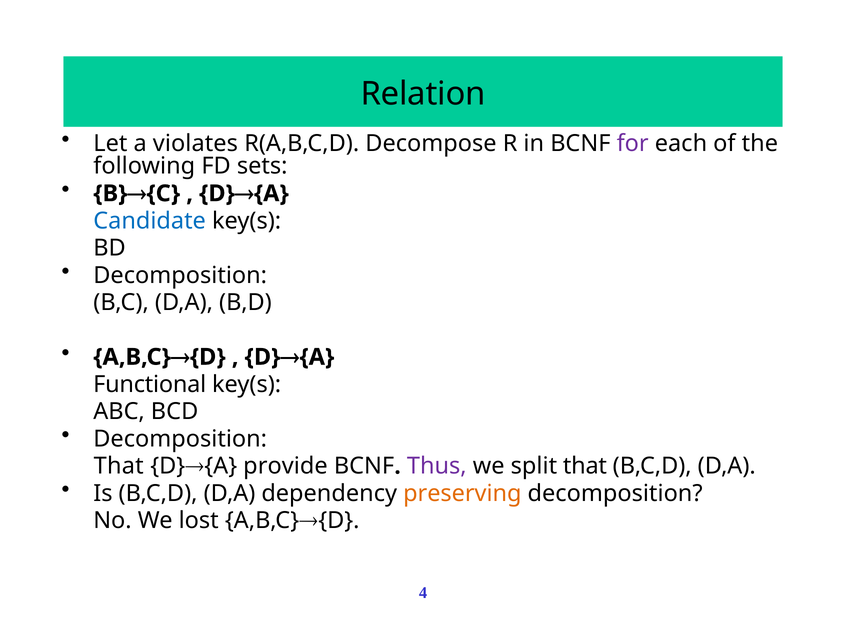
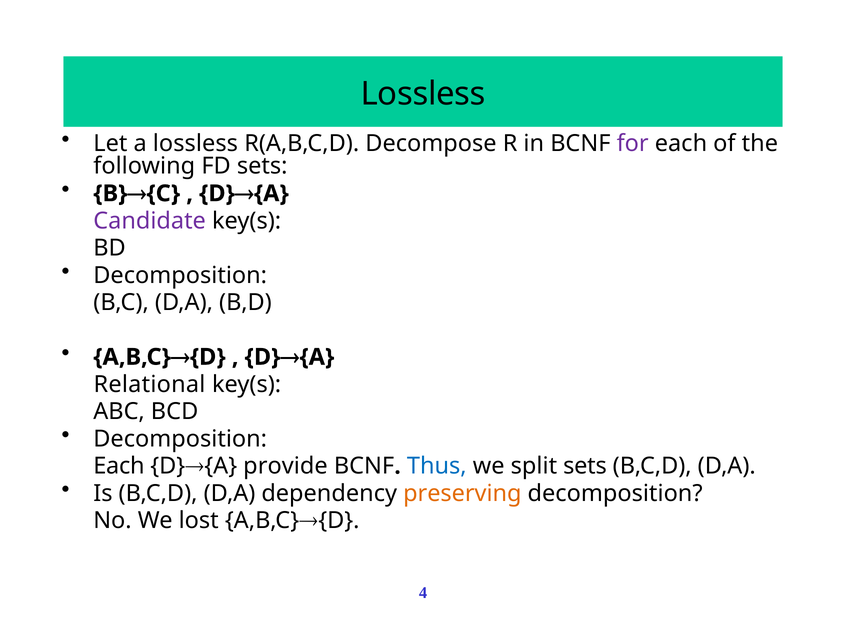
Relation: Relation -> Lossless (423, 94)
a violates: violates -> lossless (195, 144)
Candidate colour: blue -> purple (150, 221)
Functional: Functional -> Relational (150, 385)
That: That -> Each (119, 466)
Thus colour: purple -> blue (437, 466)
split that: that -> sets (585, 466)
